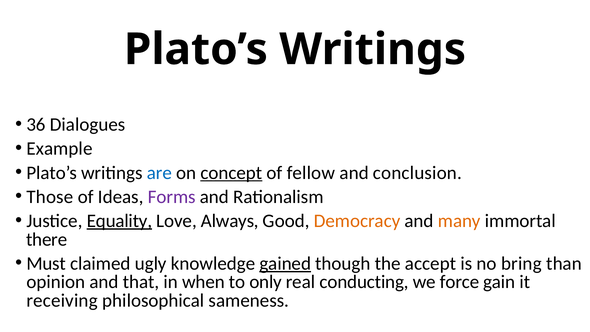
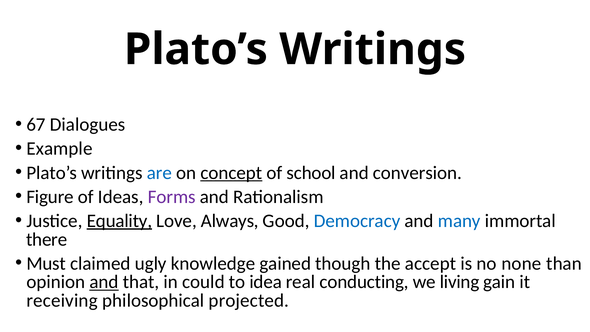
36: 36 -> 67 (36, 125)
fellow: fellow -> school (311, 173)
conclusion: conclusion -> conversion (418, 173)
Those: Those -> Figure (50, 197)
Democracy colour: orange -> blue (357, 221)
many colour: orange -> blue (459, 221)
gained underline: present -> none (285, 263)
bring: bring -> none (521, 263)
and underline: none -> present (104, 282)
when: when -> could (203, 282)
only: only -> idea (266, 282)
force: force -> living (460, 282)
sameness: sameness -> projected (249, 300)
